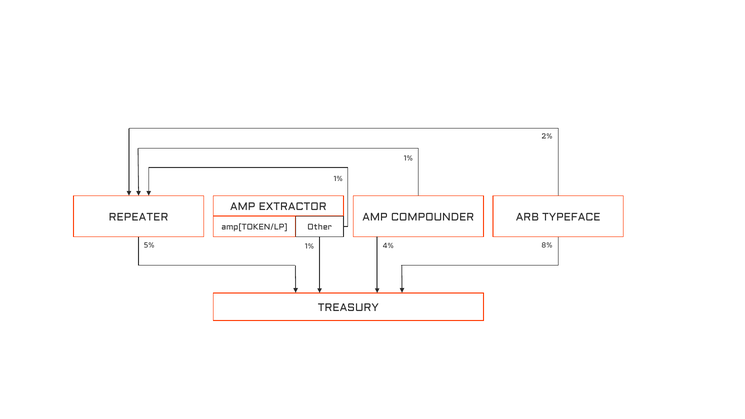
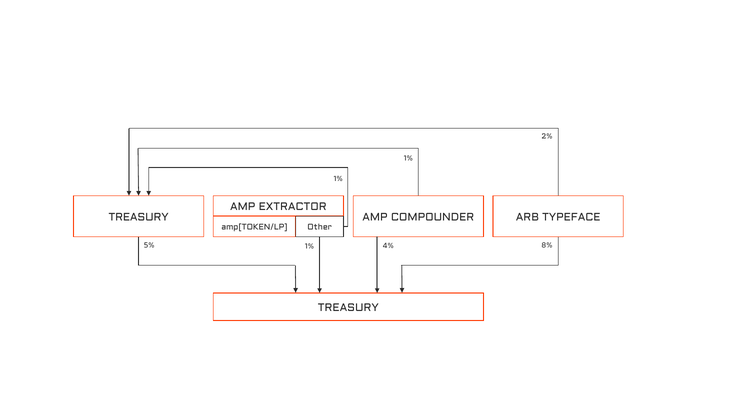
REPEATER: REPEATER -> TREASURY (139, 217)
